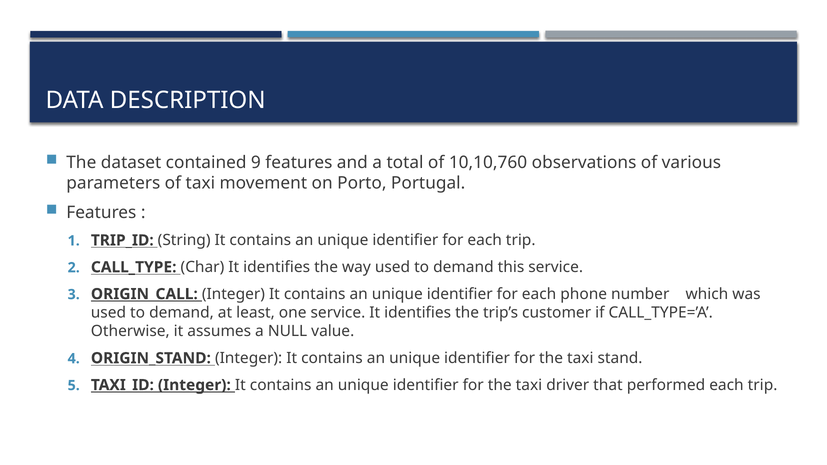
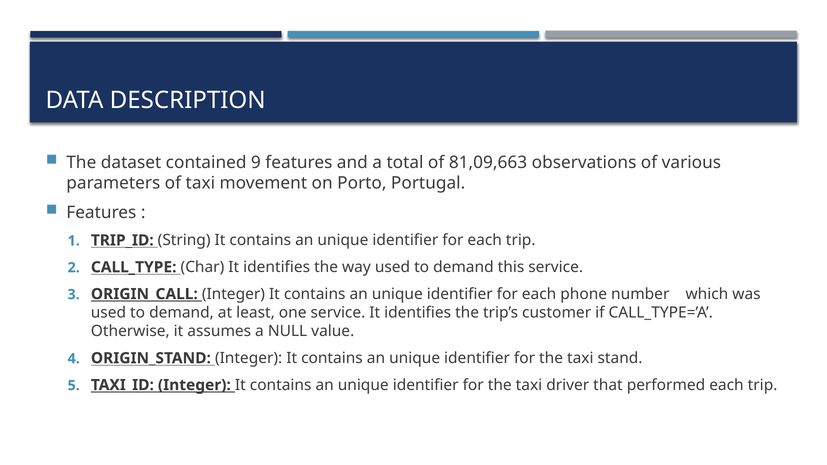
10,10,760: 10,10,760 -> 81,09,663 (488, 163)
